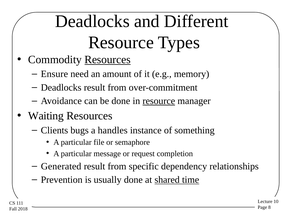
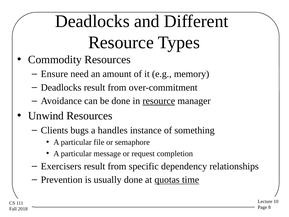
Resources underline: present -> none (108, 60)
Waiting: Waiting -> Unwind (46, 116)
Generated: Generated -> Exercisers (61, 166)
shared: shared -> quotas (167, 180)
